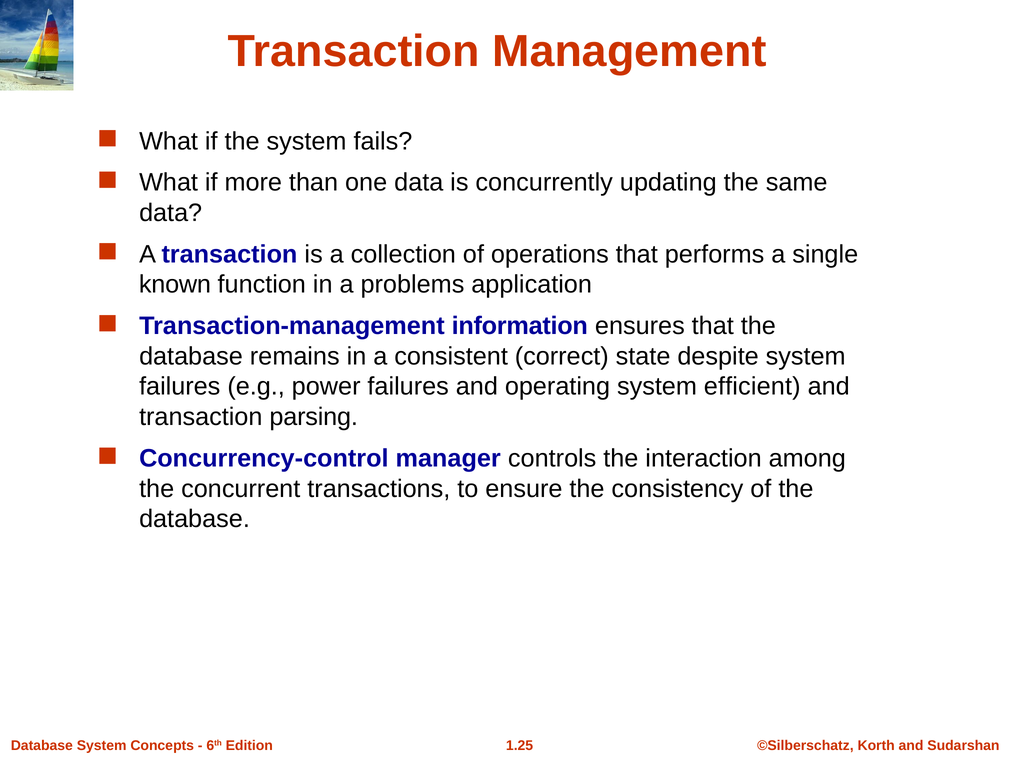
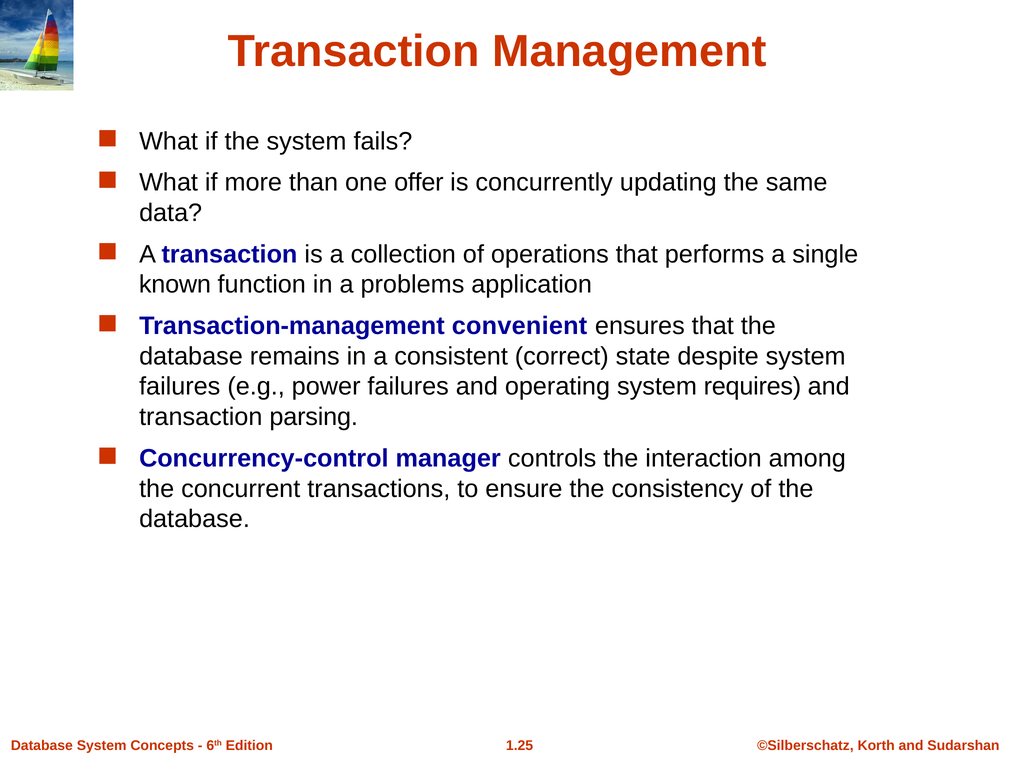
one data: data -> offer (419, 182)
information: information -> convenient (520, 326)
efficient: efficient -> requires (752, 386)
